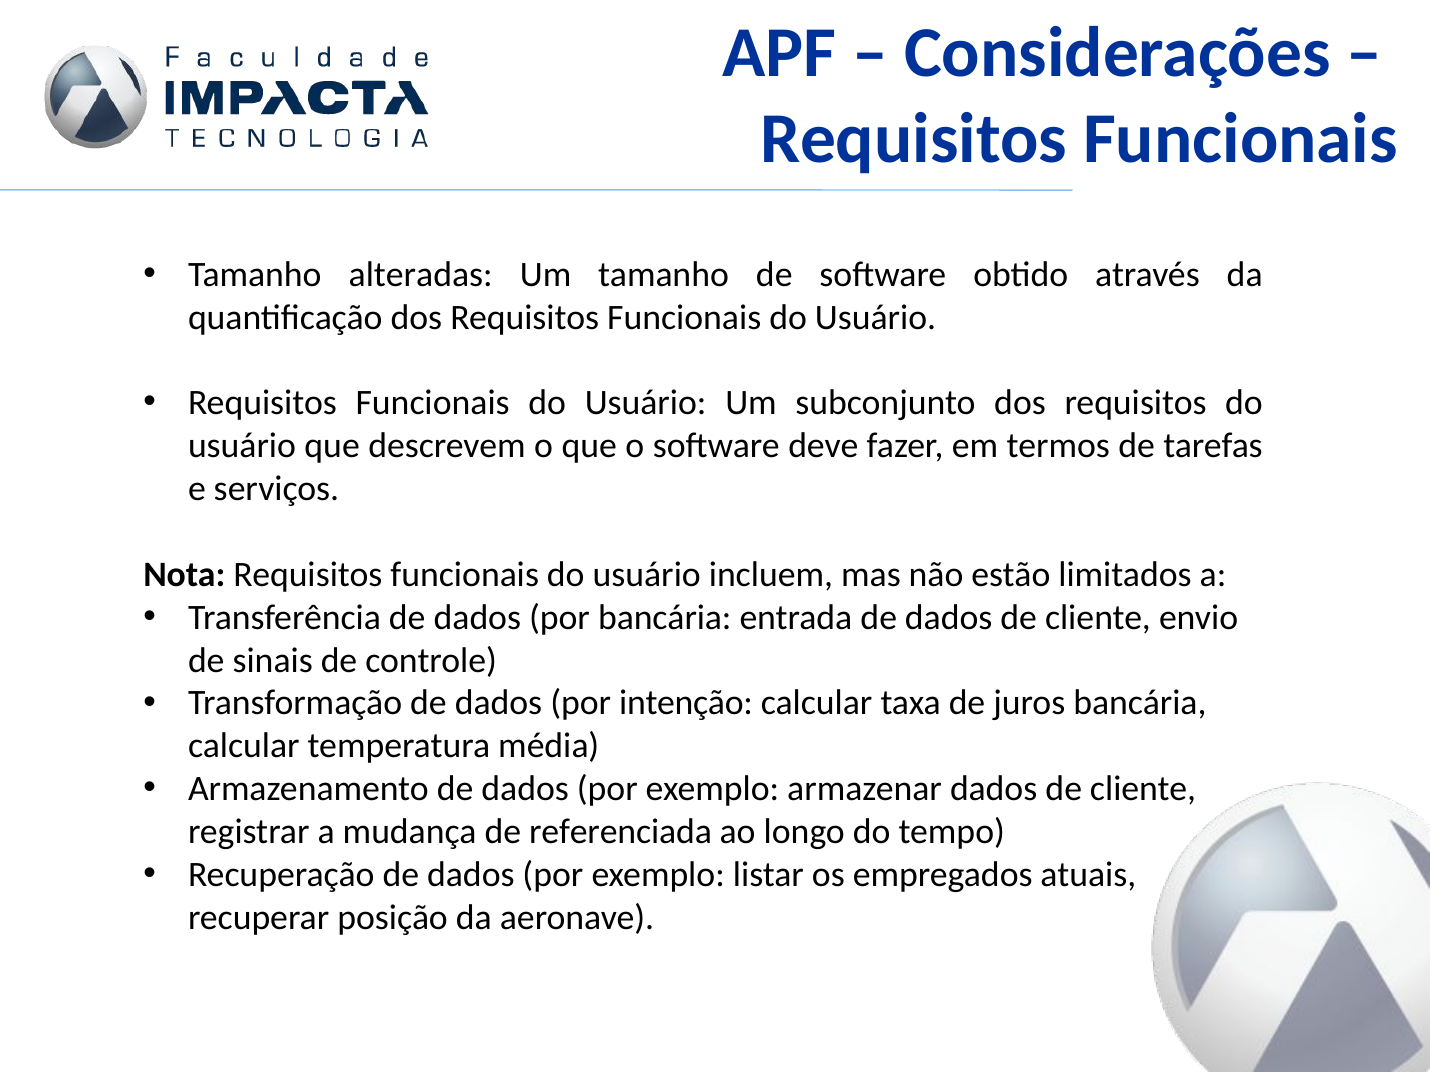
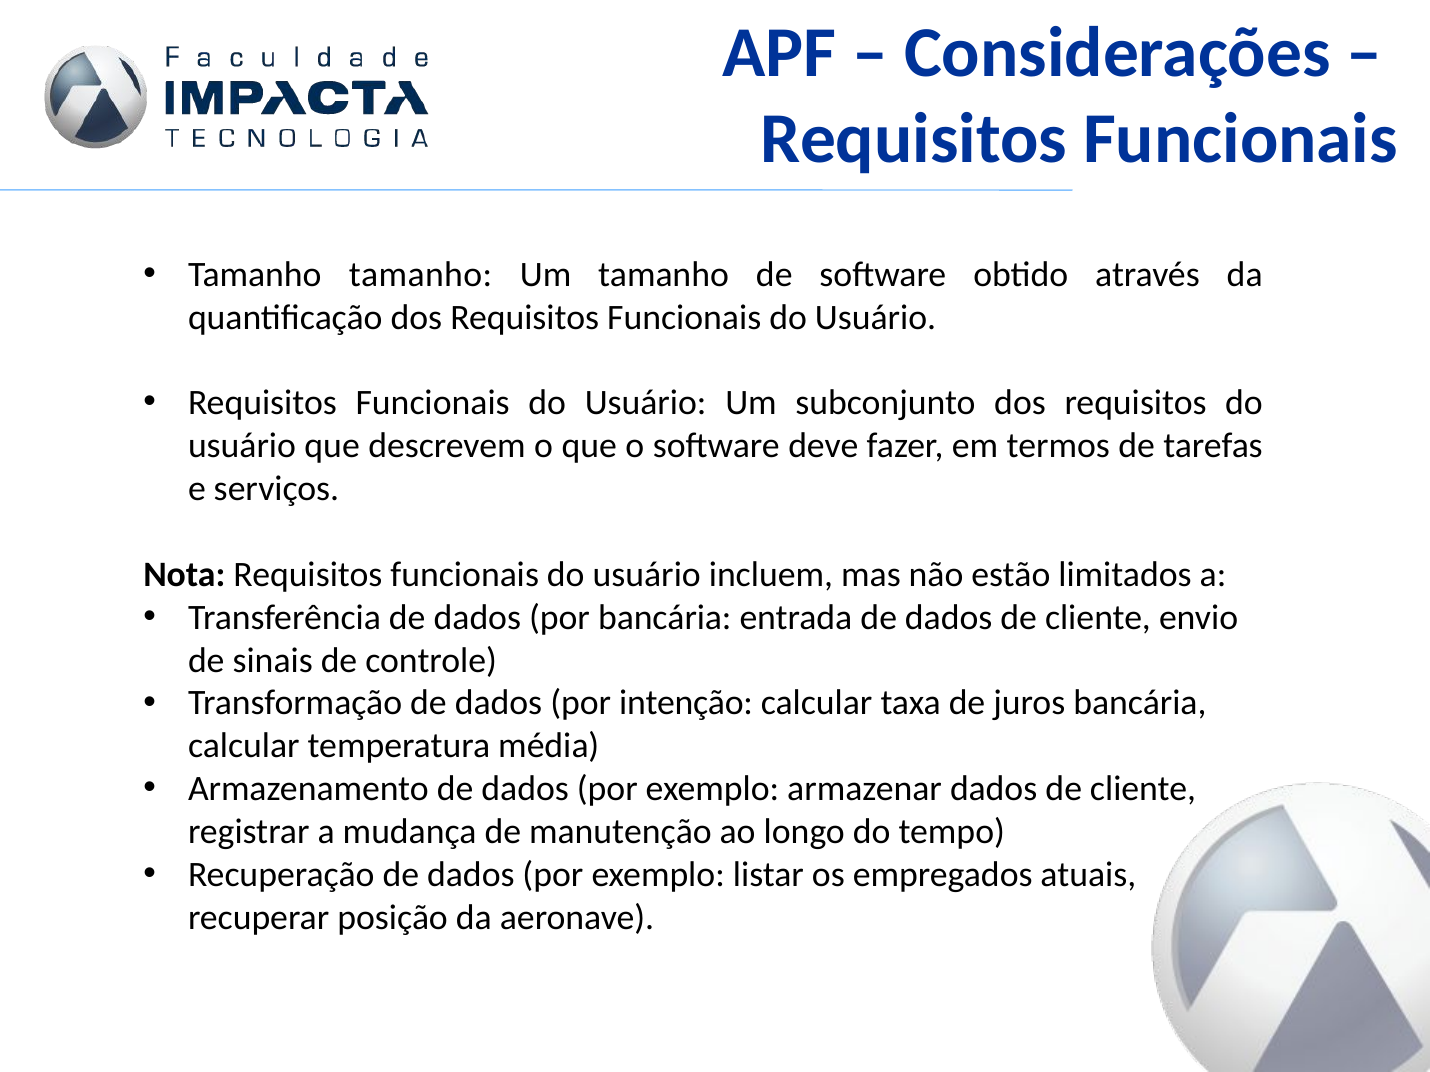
Tamanho alteradas: alteradas -> tamanho (421, 274)
referenciada: referenciada -> manutenção (620, 832)
